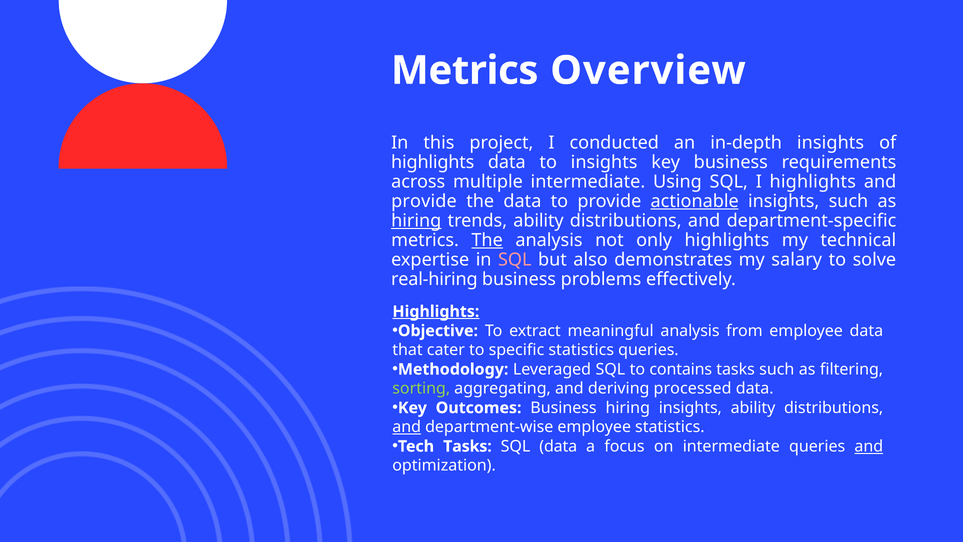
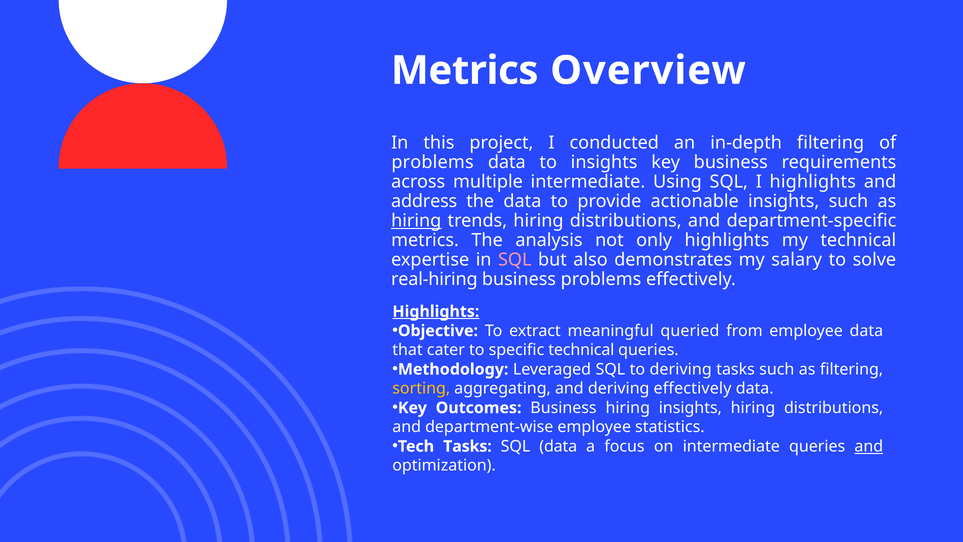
in-depth insights: insights -> filtering (831, 142)
highlights: highlights -> problems (433, 162)
provide: provide -> address (424, 201)
actionable underline: present -> none (695, 201)
trends ability: ability -> hiring (538, 220)
The underline: present -> none (487, 240)
meaningful analysis: analysis -> queried (690, 331)
specific statistics: statistics -> technical (581, 350)
to contains: contains -> deriving (681, 369)
sorting colour: light green -> yellow (421, 388)
deriving processed: processed -> effectively (693, 388)
insights ability: ability -> hiring (753, 408)
and underline: present -> none (407, 427)
